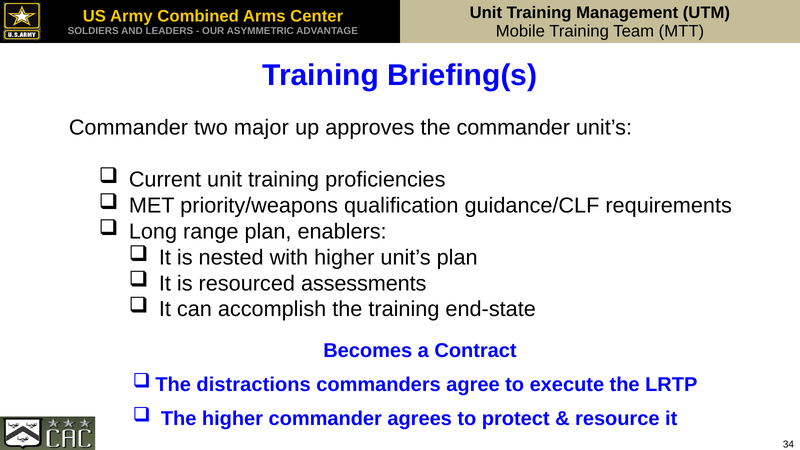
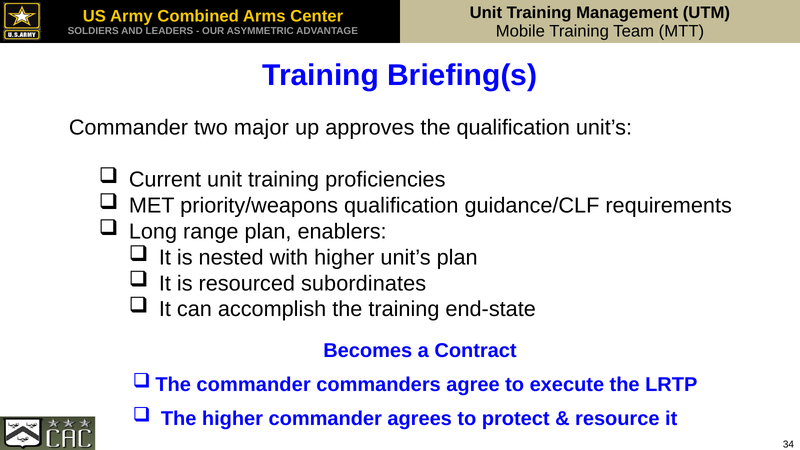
the commander: commander -> qualification (513, 127)
assessments: assessments -> subordinates (364, 283)
distractions: distractions -> commander (254, 384)
